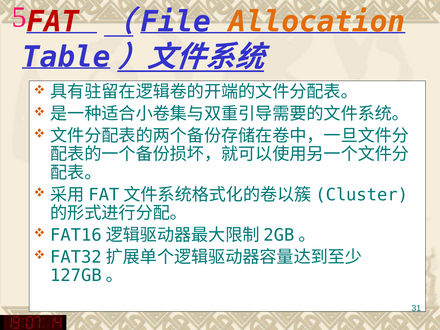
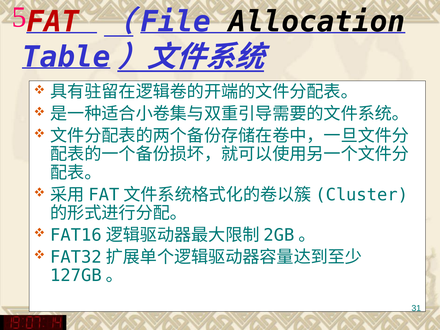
Allocation colour: orange -> black (317, 22)
